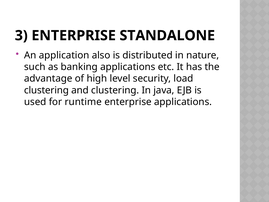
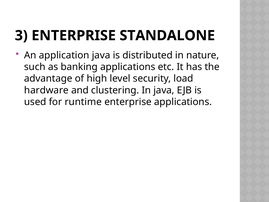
application also: also -> java (101, 55)
clustering: clustering -> hardware (46, 90)
